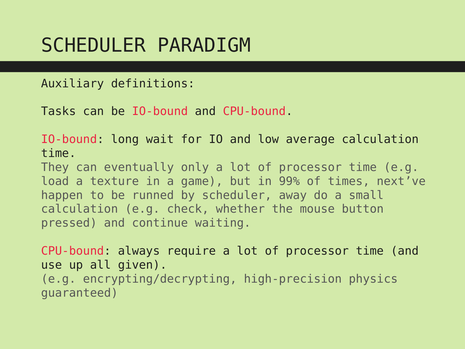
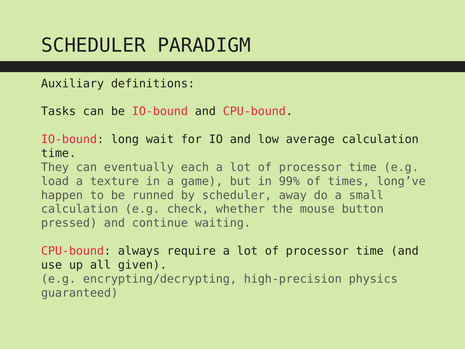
only: only -> each (195, 167)
next’ve: next’ve -> long’ve (401, 181)
